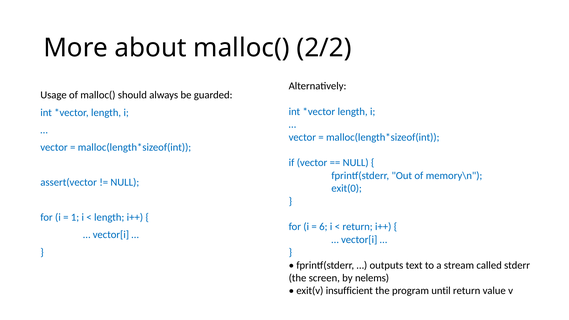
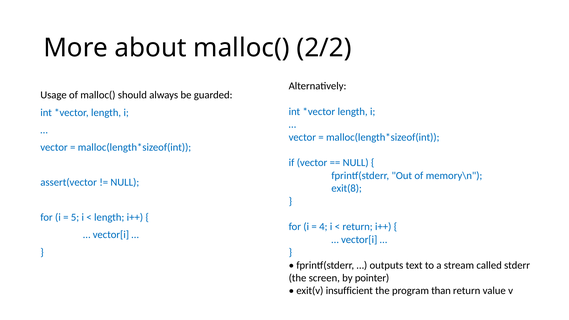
exit(0: exit(0 -> exit(8 (347, 188)
1: 1 -> 5 (75, 217)
6: 6 -> 4 (323, 227)
nelems: nelems -> pointer (372, 278)
until: until -> than (441, 291)
